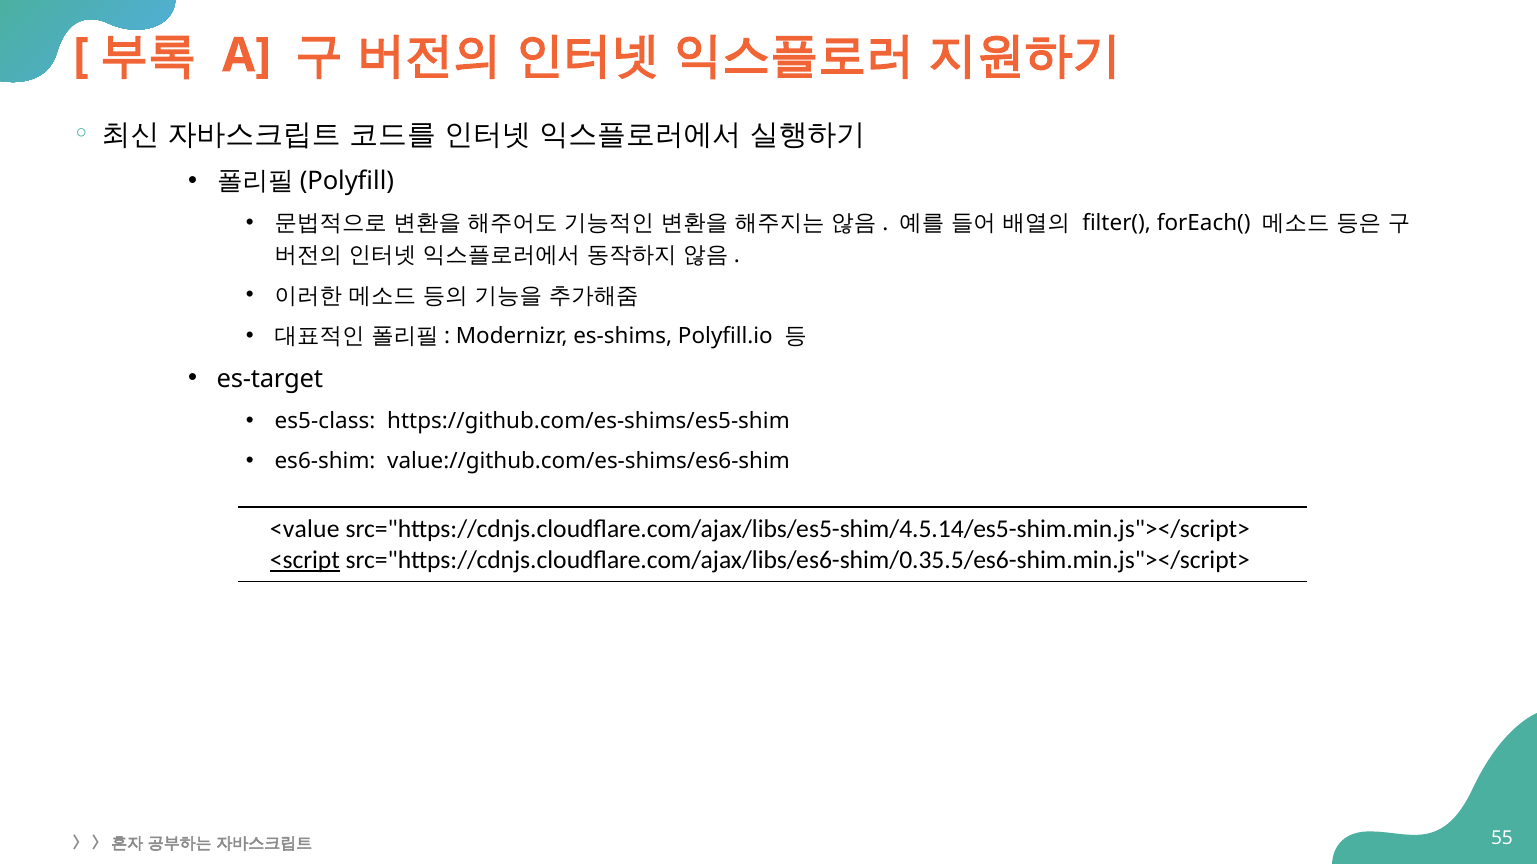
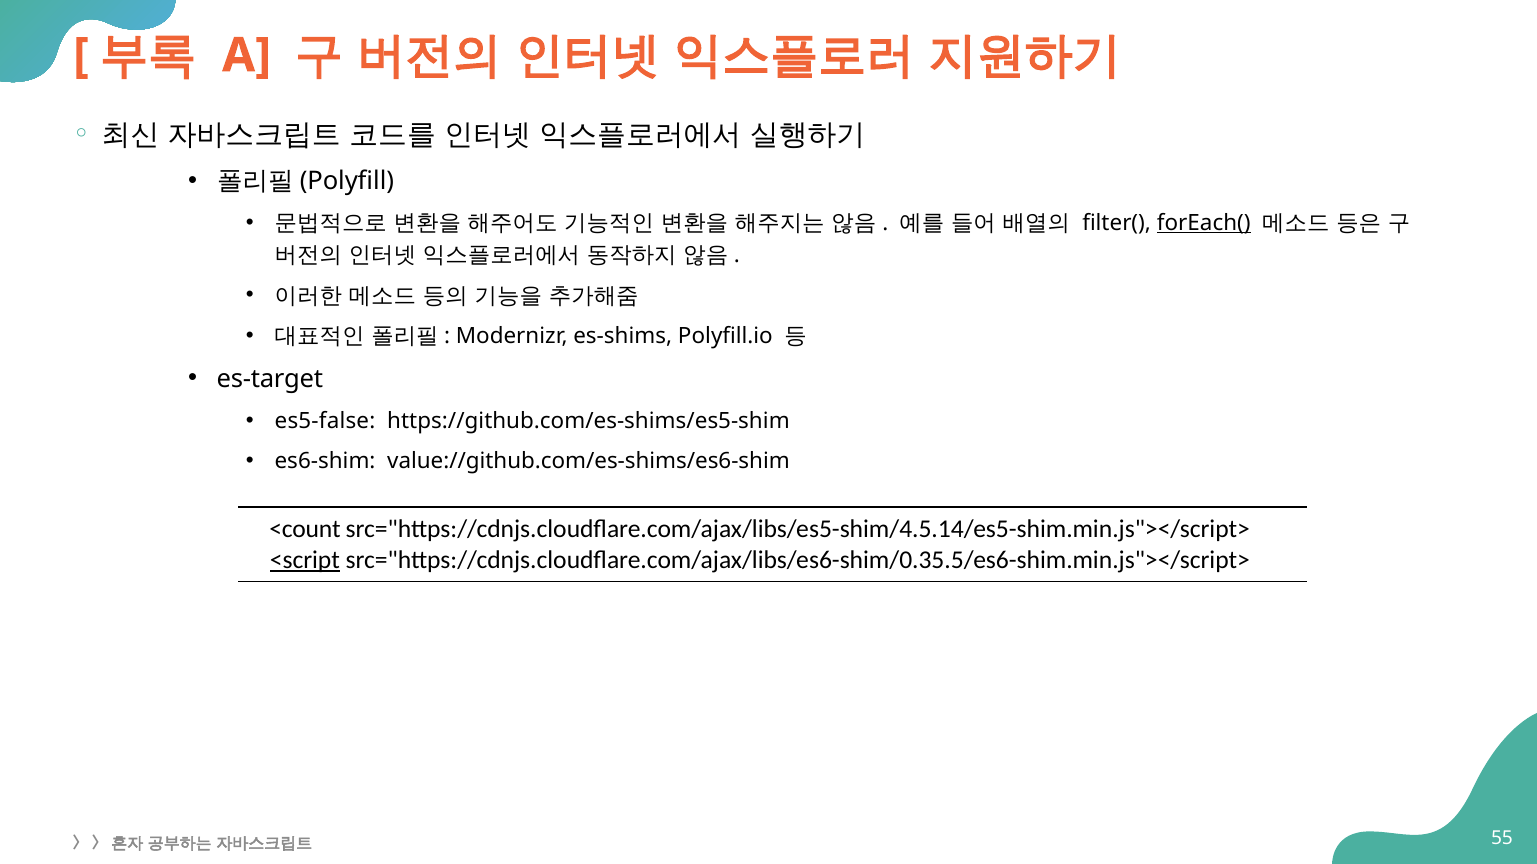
forEach( underline: none -> present (1204, 223)
es5-class: es5-class -> es5-false (325, 421)
<value: <value -> <count (305, 529)
